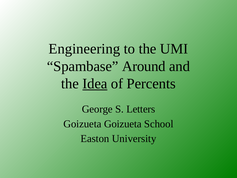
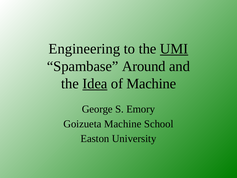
UMI underline: none -> present (174, 49)
of Percents: Percents -> Machine (151, 84)
Letters: Letters -> Emory (141, 109)
Goizueta Goizueta: Goizueta -> Machine (123, 124)
